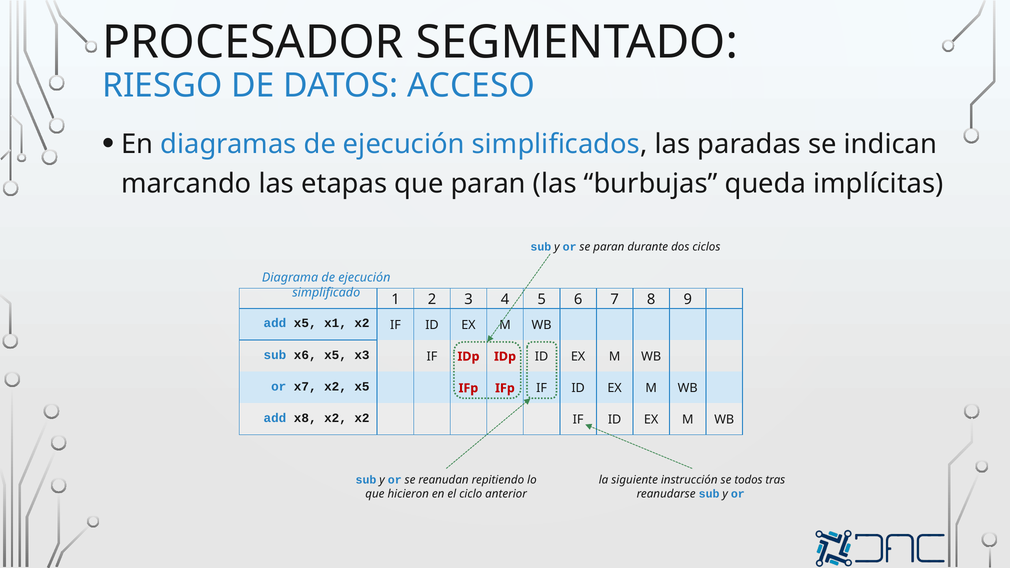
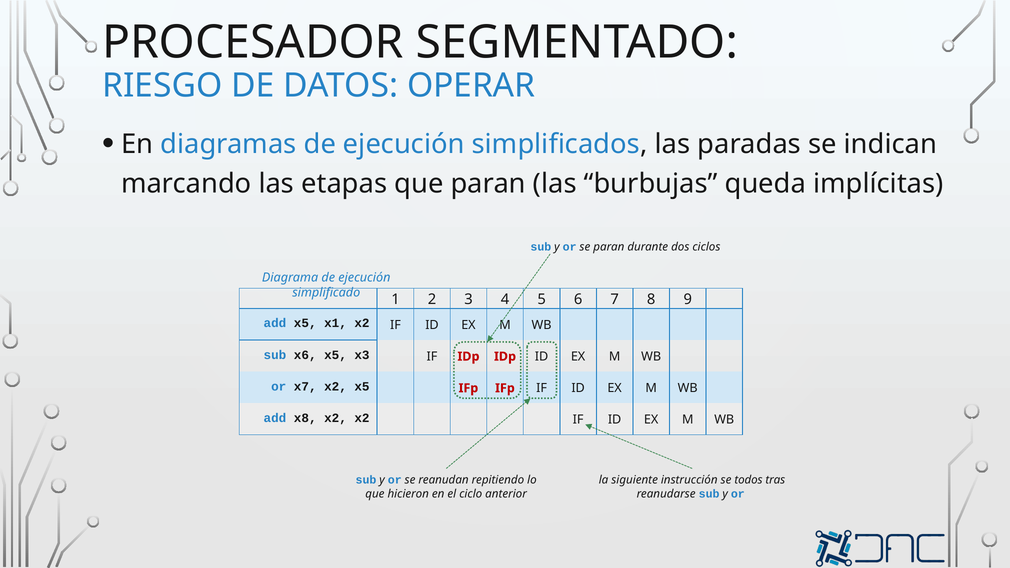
ACCESO: ACCESO -> OPERAR (471, 86)
